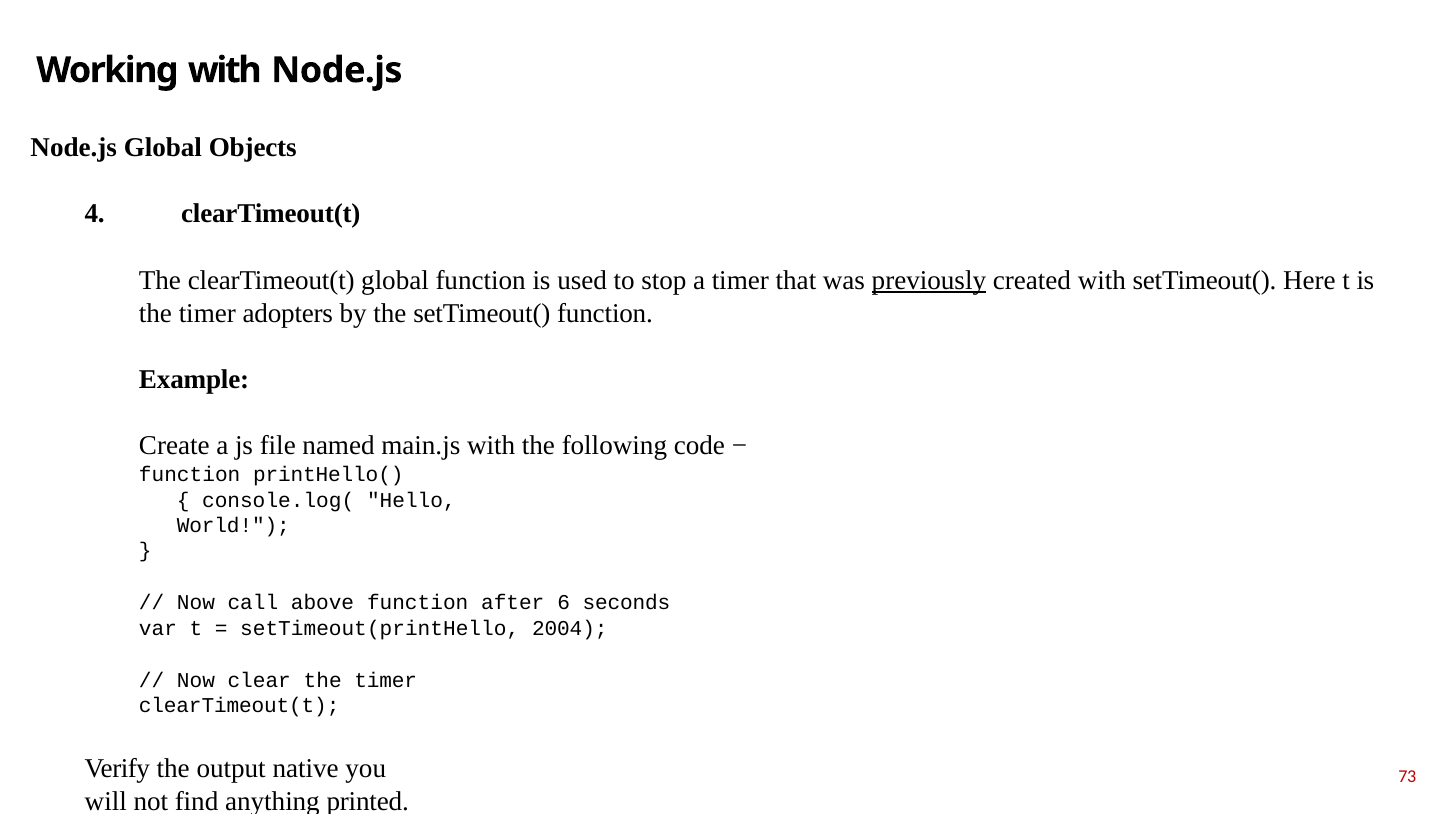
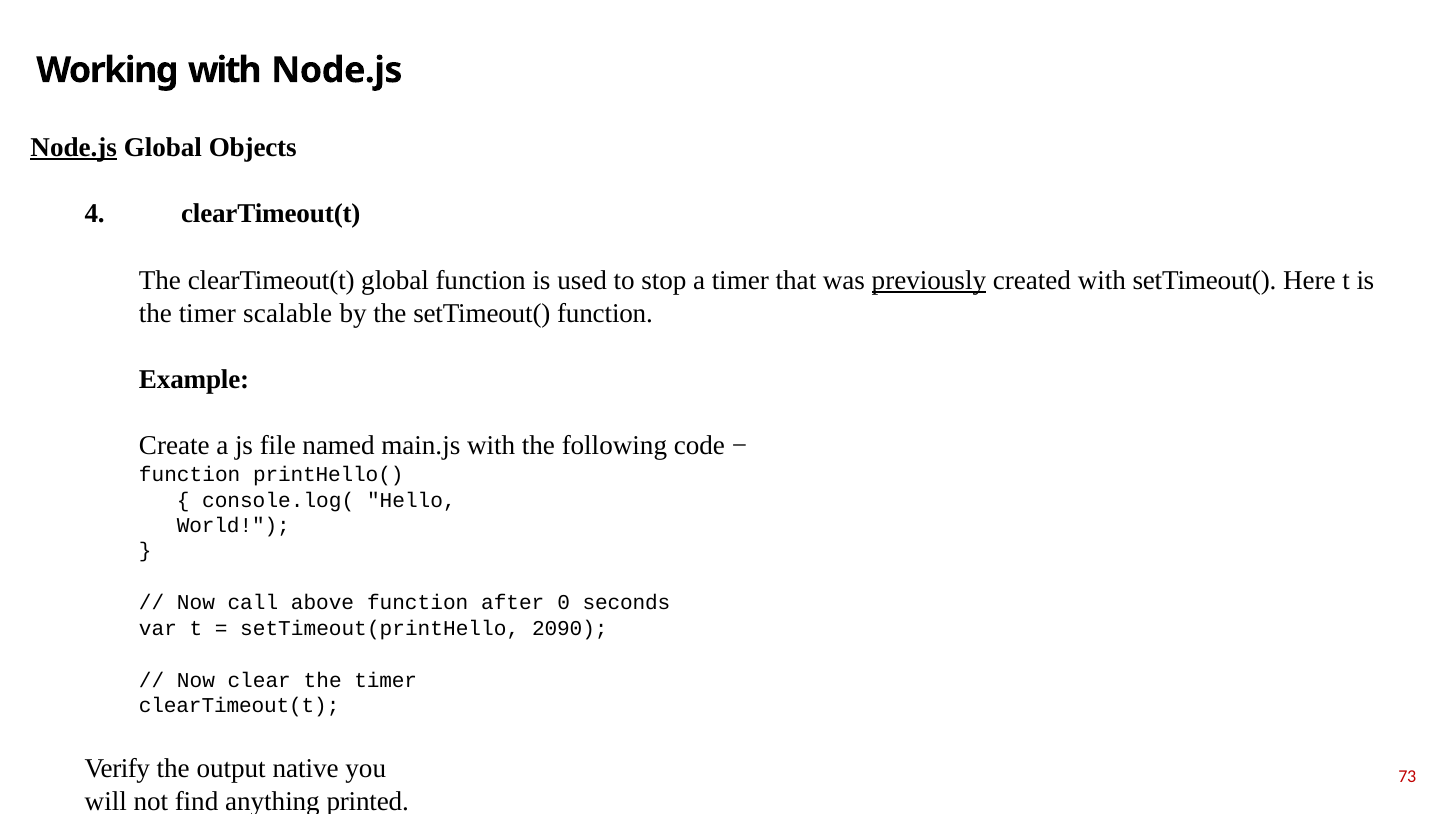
Node.js underline: none -> present (74, 148)
adopters: adopters -> scalable (288, 313)
6: 6 -> 0 (564, 603)
2004: 2004 -> 2090 (570, 628)
